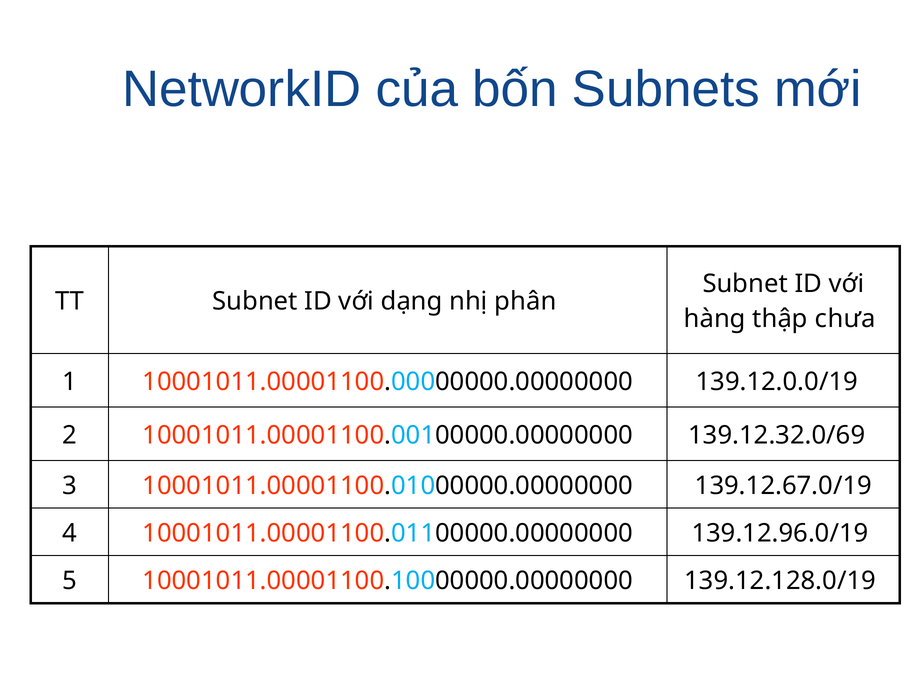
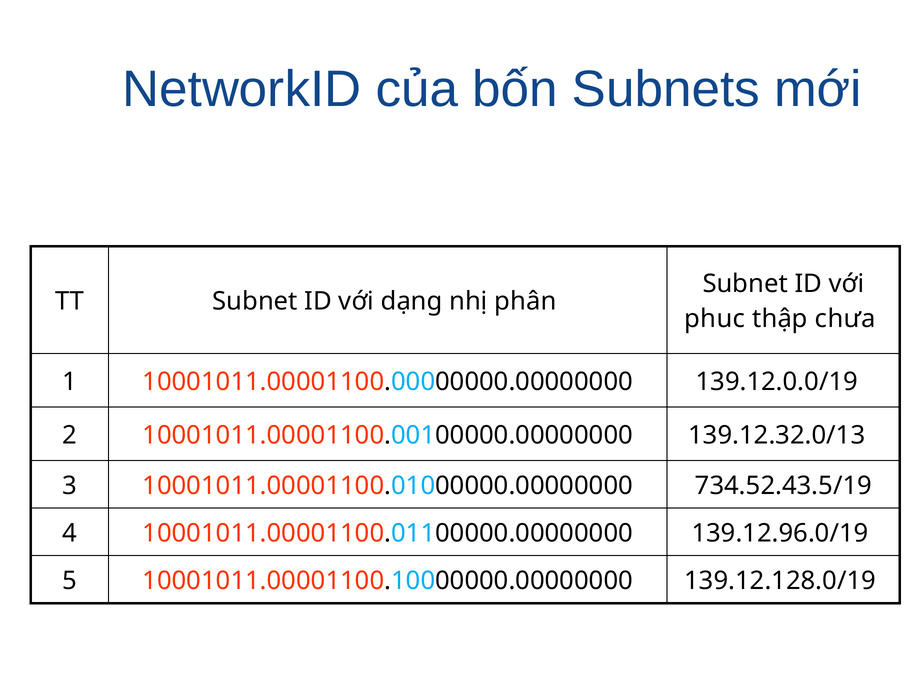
hàng: hàng -> phục (715, 319)
139.12.32.0/69: 139.12.32.0/69 -> 139.12.32.0/13 (777, 436)
139.12.67.0/19: 139.12.67.0/19 -> 734.52.43.5/19 (783, 486)
